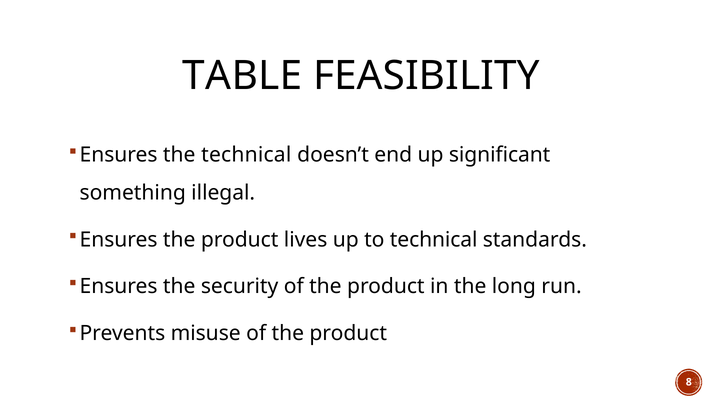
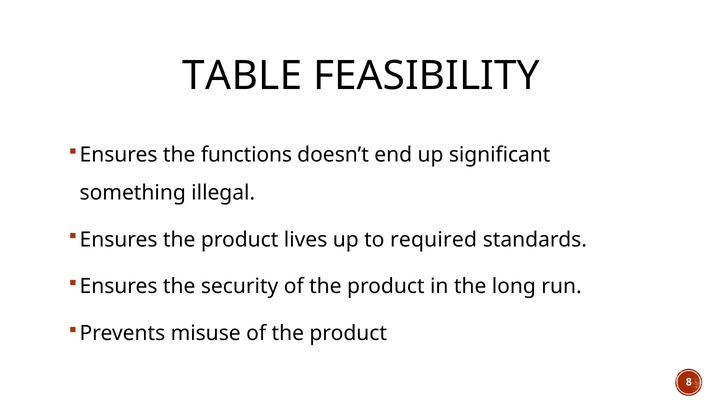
the technical: technical -> functions (246, 155)
to technical: technical -> required (434, 240)
